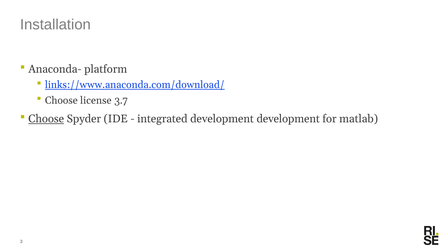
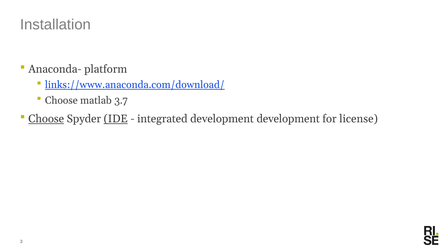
license: license -> matlab (96, 100)
IDE underline: none -> present (116, 119)
matlab: matlab -> license (359, 119)
